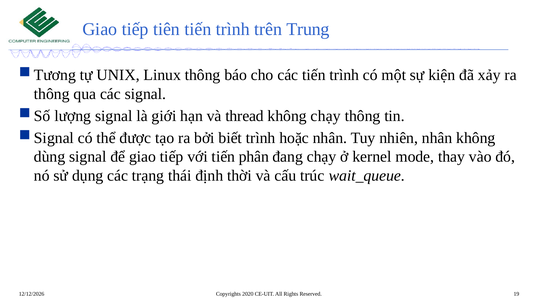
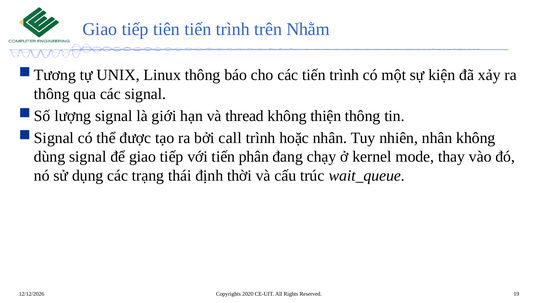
Trung: Trung -> Nhằm (308, 29)
không chạy: chạy -> thiện (326, 116)
biết: biết -> call (230, 138)
